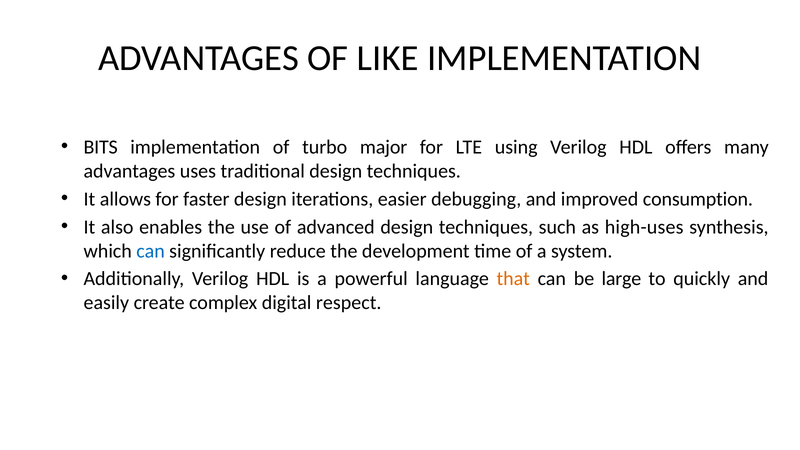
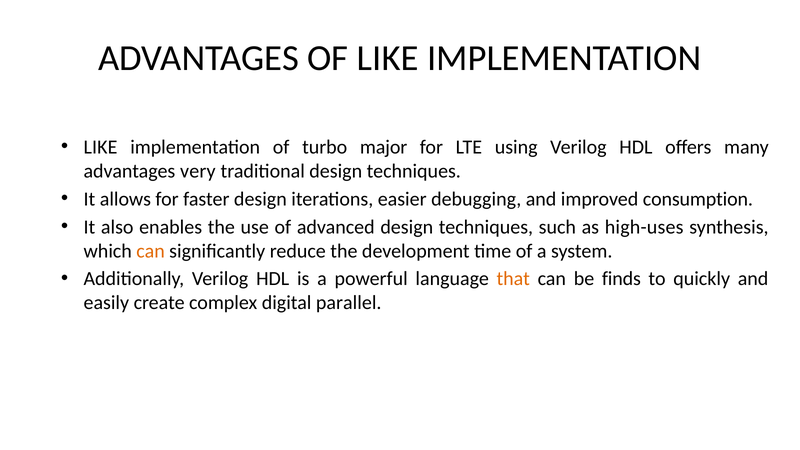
BITS: BITS -> LIKE (101, 147)
uses: uses -> very (198, 171)
can colour: blue -> orange (151, 251)
large: large -> finds (621, 279)
respect: respect -> parallel (349, 303)
